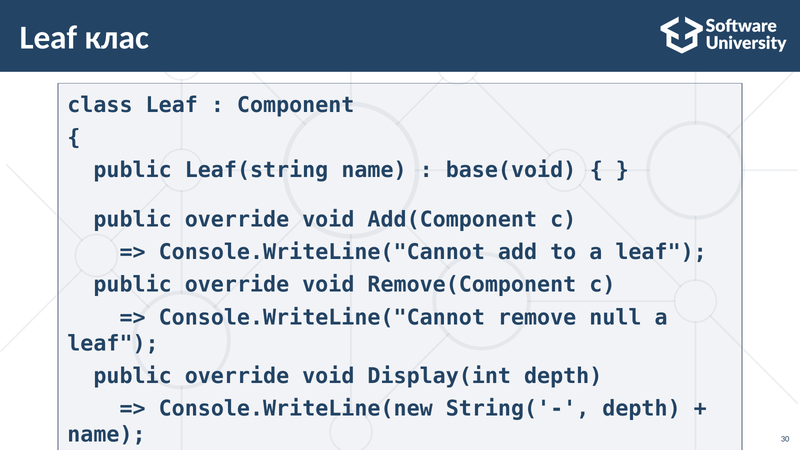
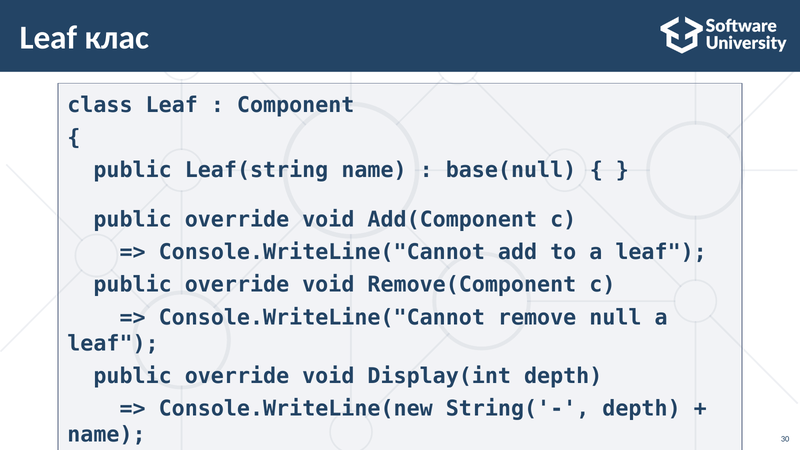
base(void: base(void -> base(null (511, 170)
